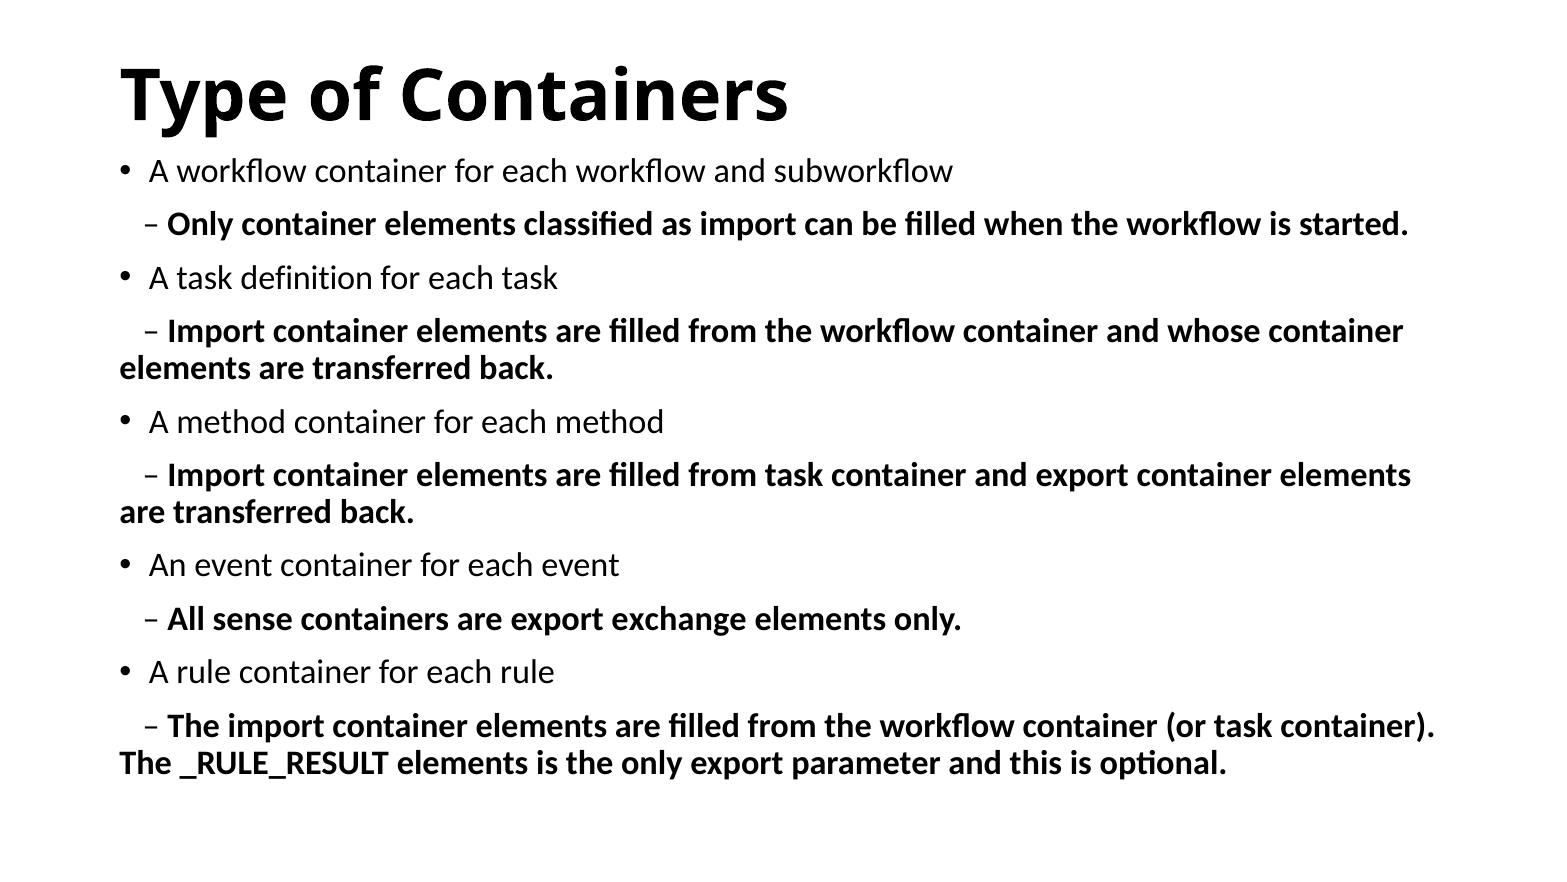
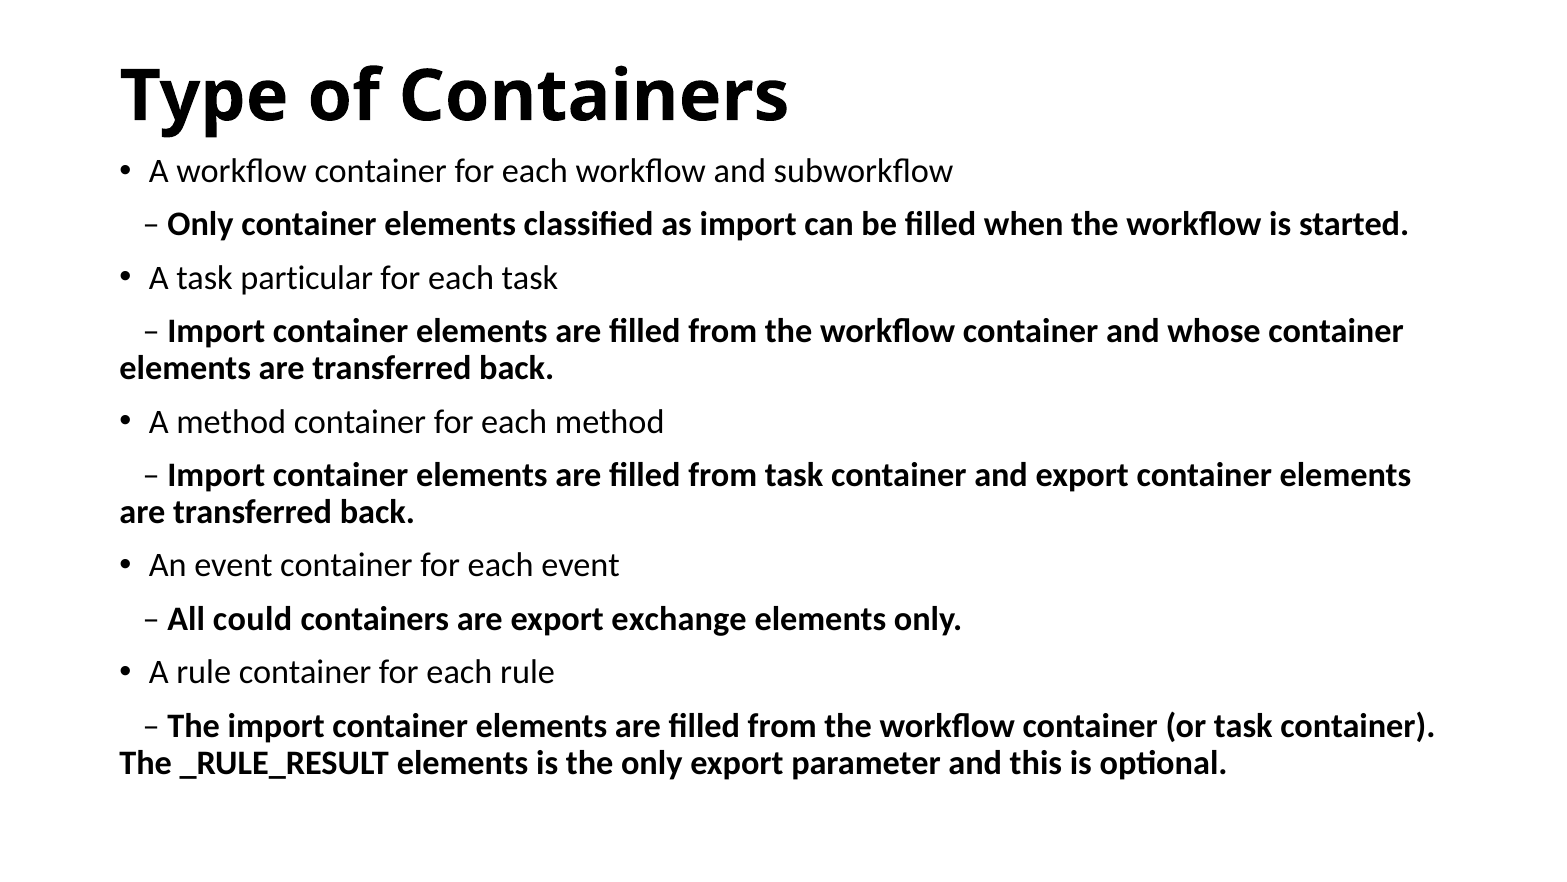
definition: definition -> particular (307, 278)
sense: sense -> could (253, 619)
